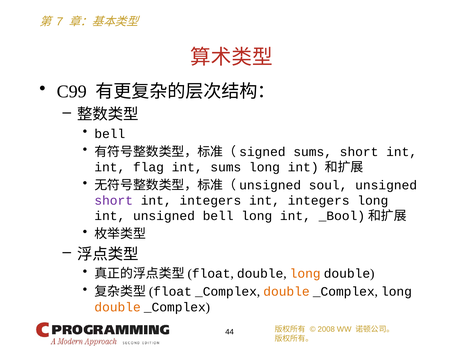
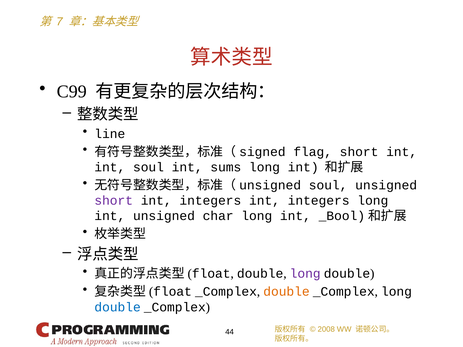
bell: bell -> line (110, 134)
sums: sums -> flag (313, 152)
int flag: flag -> soul (148, 167)
unsigned bell: bell -> char (218, 216)
long colour: orange -> purple (305, 274)
double colour: orange -> blue (118, 307)
